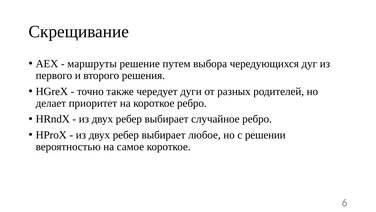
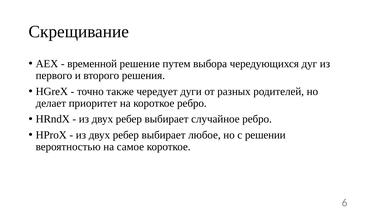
маршруты: маршруты -> временной (92, 64)
